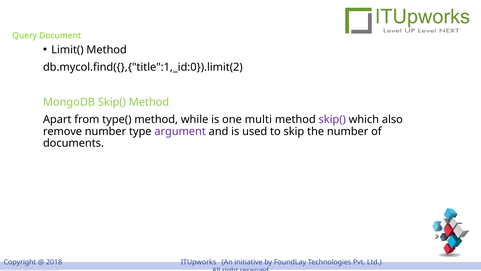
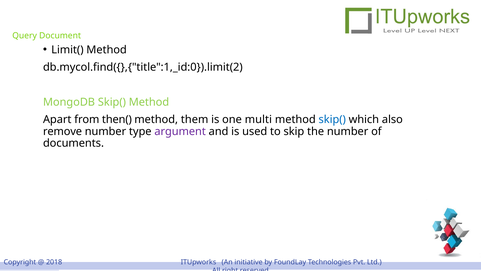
type(: type( -> then( (117, 119)
while: while -> them (195, 119)
skip( colour: purple -> blue (332, 119)
